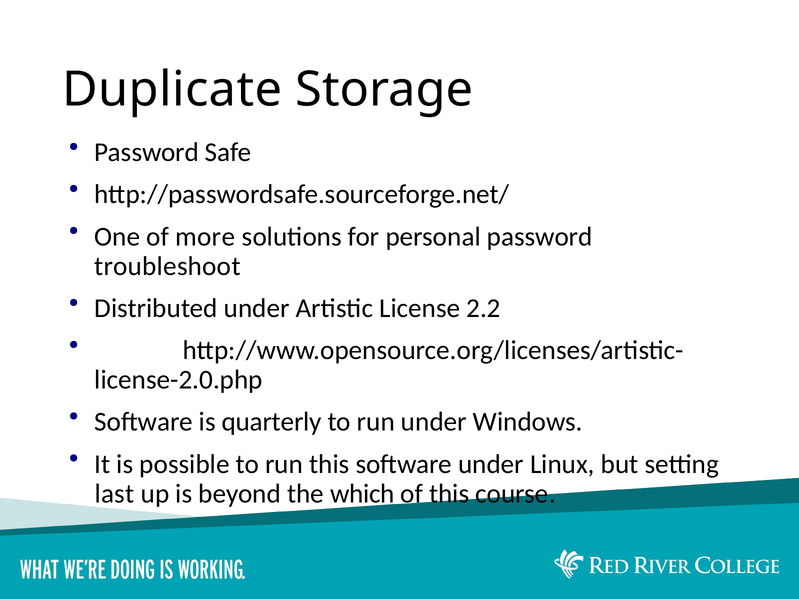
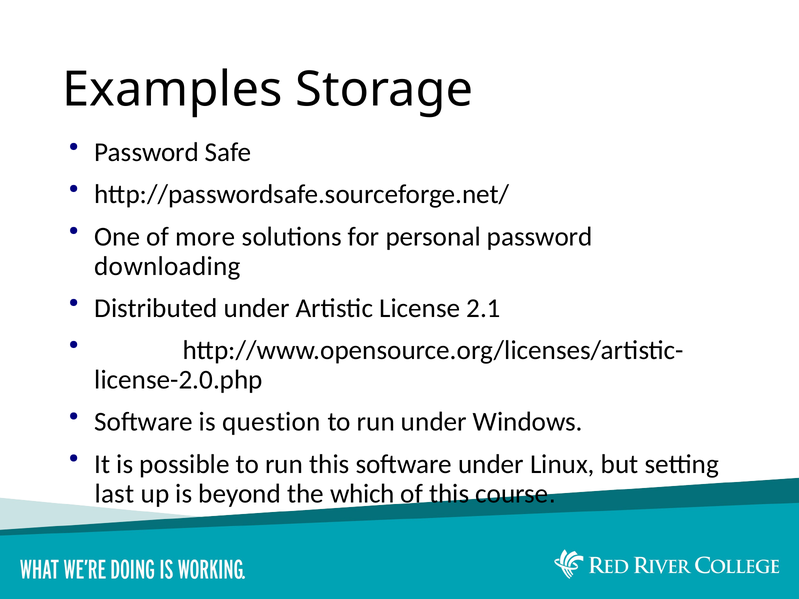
Duplicate: Duplicate -> Examples (172, 89)
troubleshoot: troubleshoot -> downloading (168, 266)
2.2: 2.2 -> 2.1 (484, 308)
quarterly: quarterly -> question (271, 422)
